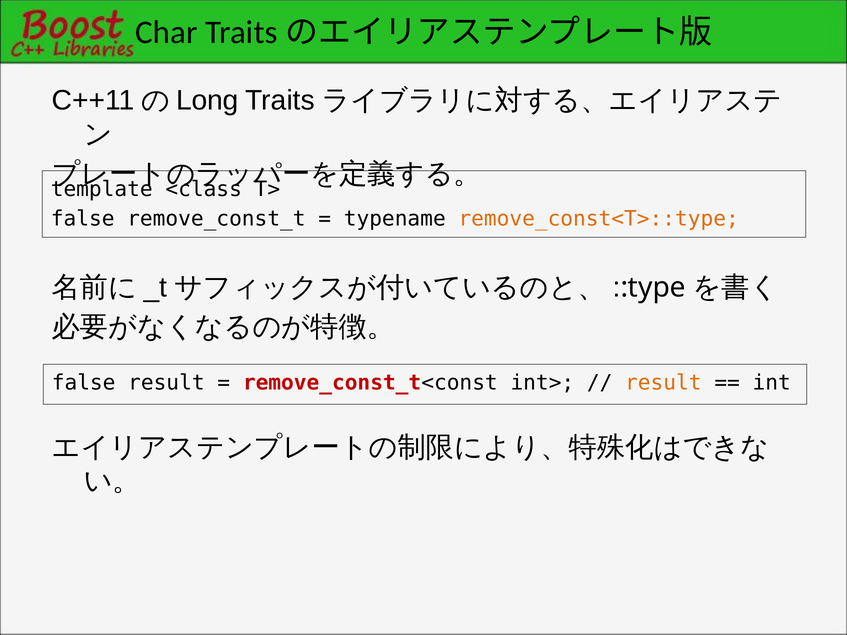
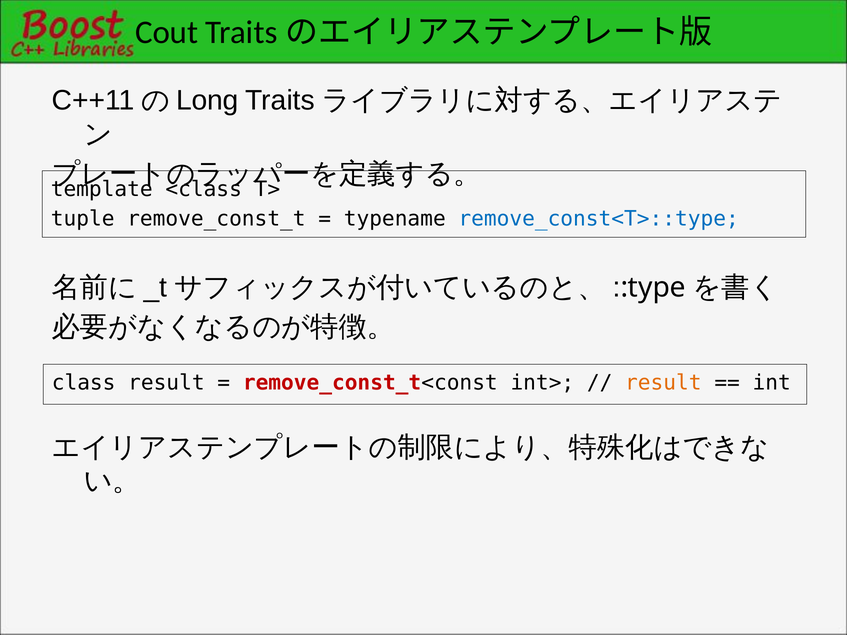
Char: Char -> Cout (167, 33)
false: false -> tuple (83, 219)
remove_const<T>::type colour: orange -> blue (599, 219)
false: false -> class (84, 383)
